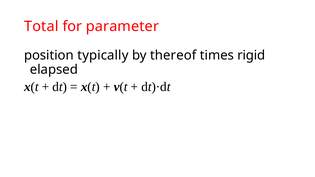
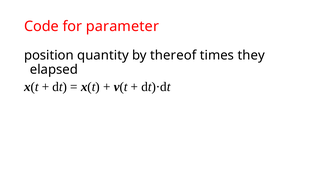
Total: Total -> Code (41, 26)
typically: typically -> quantity (103, 55)
rigid: rigid -> they (251, 55)
